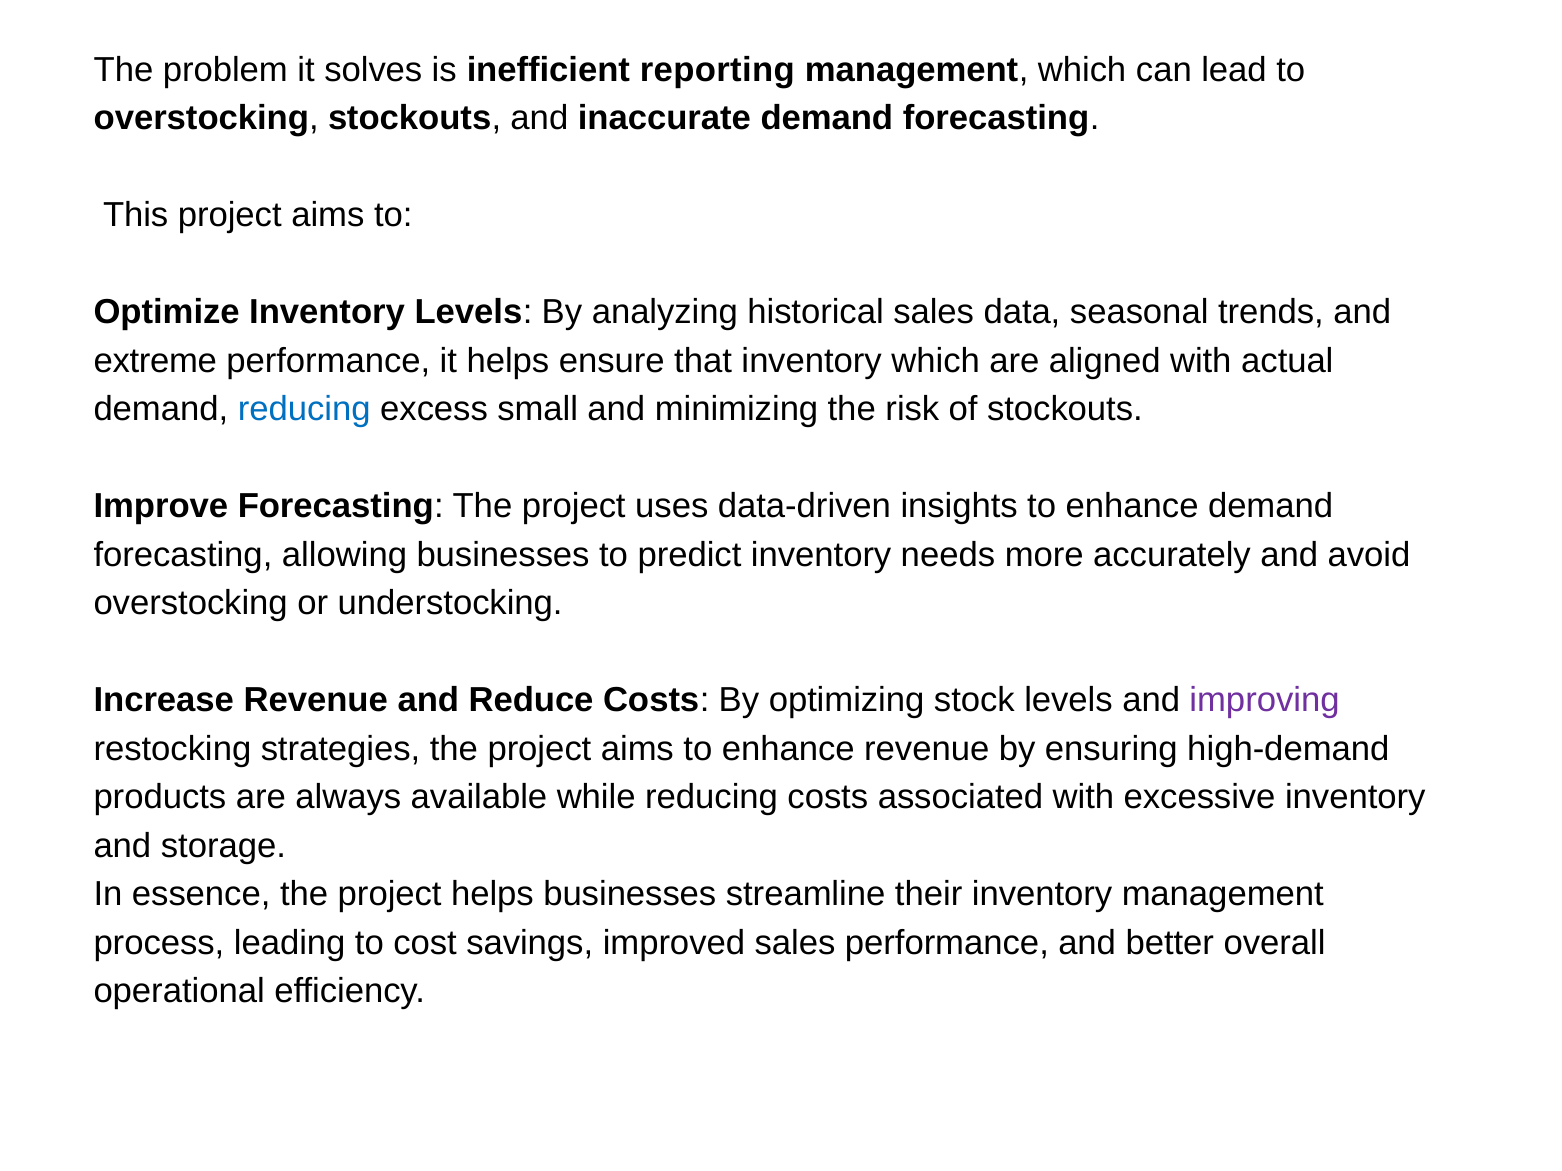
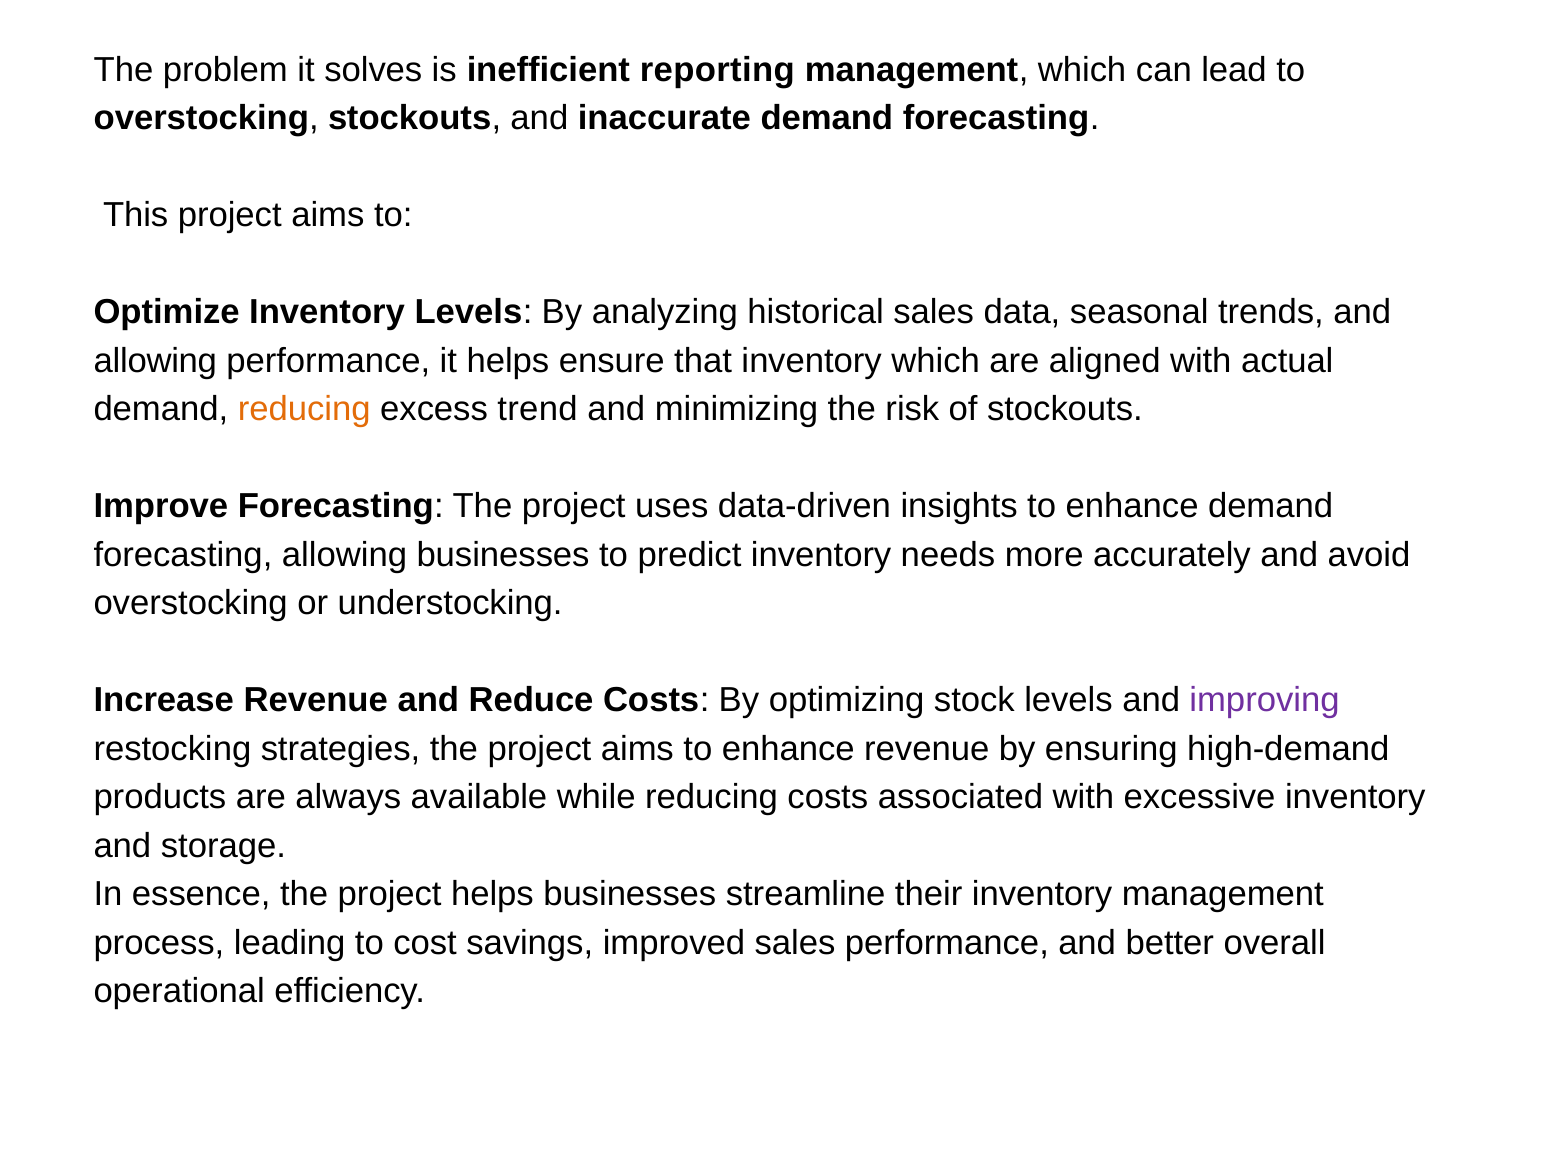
extreme: extreme -> allowing (155, 361)
reducing colour: blue -> orange (304, 410)
small: small -> trend (538, 410)
